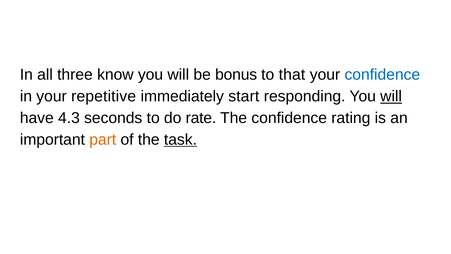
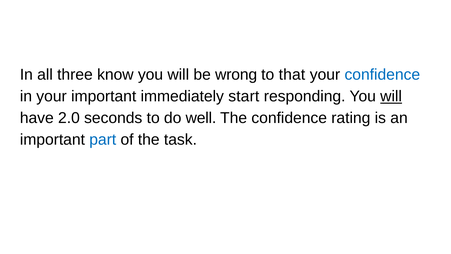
bonus: bonus -> wrong (236, 75)
your repetitive: repetitive -> important (104, 96)
4.3: 4.3 -> 2.0 (69, 118)
rate: rate -> well (201, 118)
part colour: orange -> blue (103, 139)
task underline: present -> none (180, 139)
